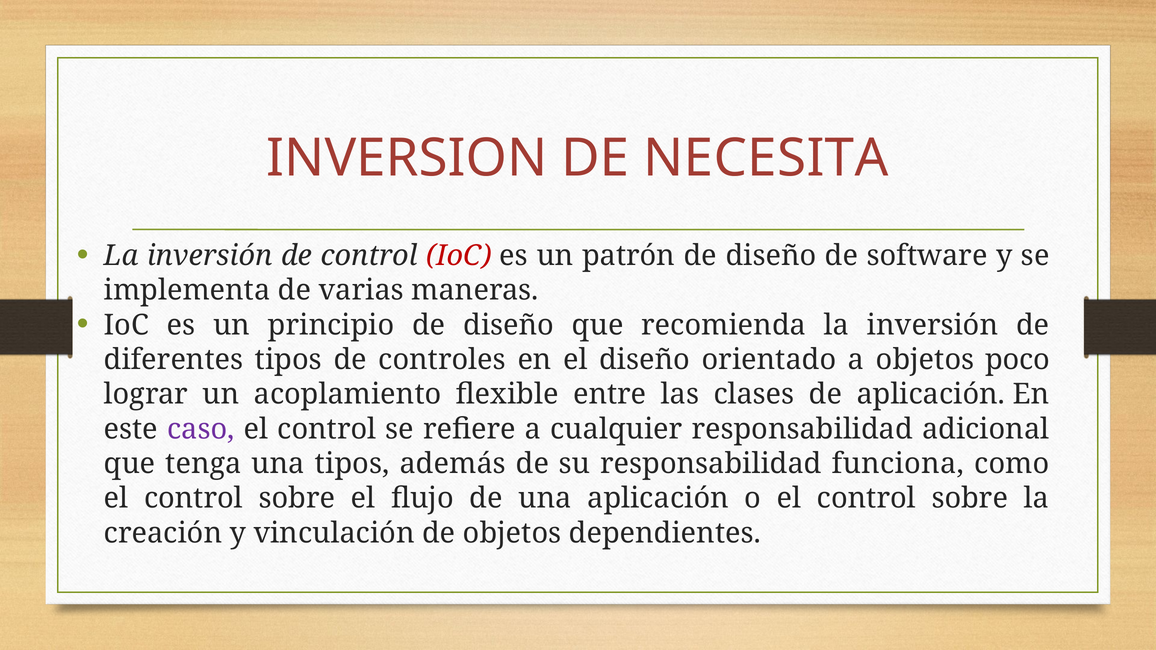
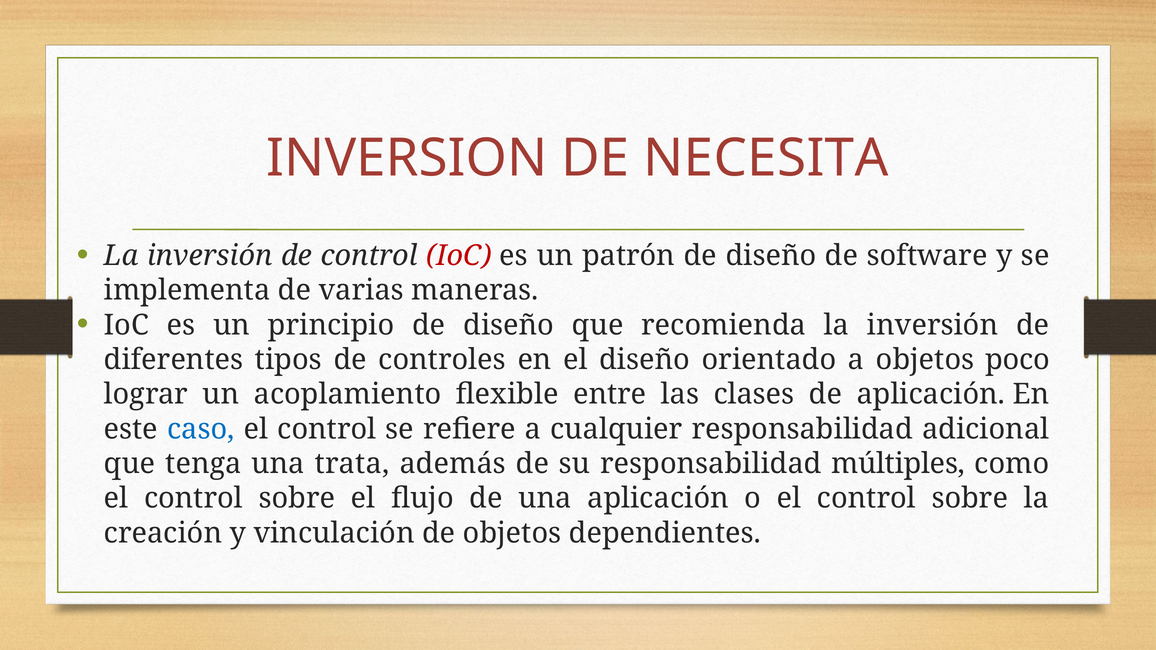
caso colour: purple -> blue (201, 429)
una tipos: tipos -> trata (352, 464)
funciona: funciona -> múltiples (898, 464)
